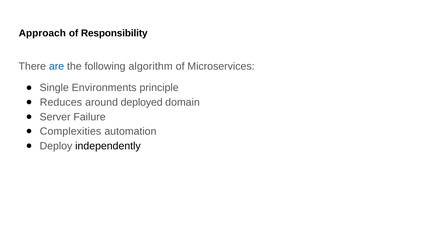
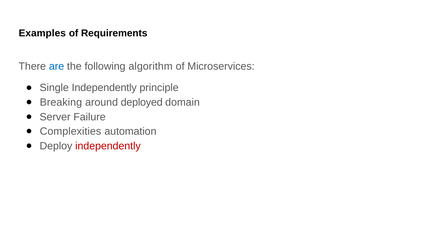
Approach: Approach -> Examples (42, 33)
Responsibility: Responsibility -> Requirements (114, 33)
Single Environments: Environments -> Independently (104, 88)
Reduces: Reduces -> Breaking (61, 102)
independently colour: black -> red (108, 146)
